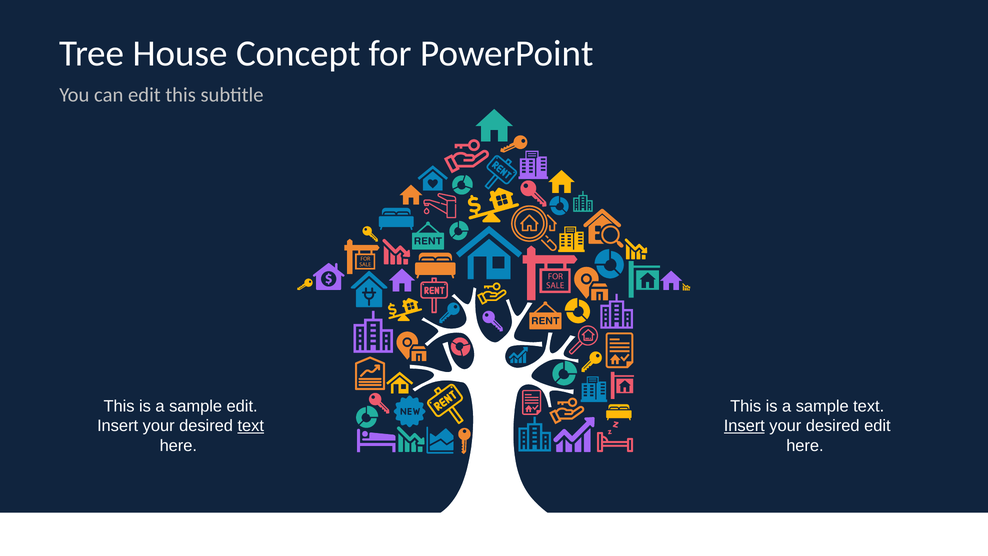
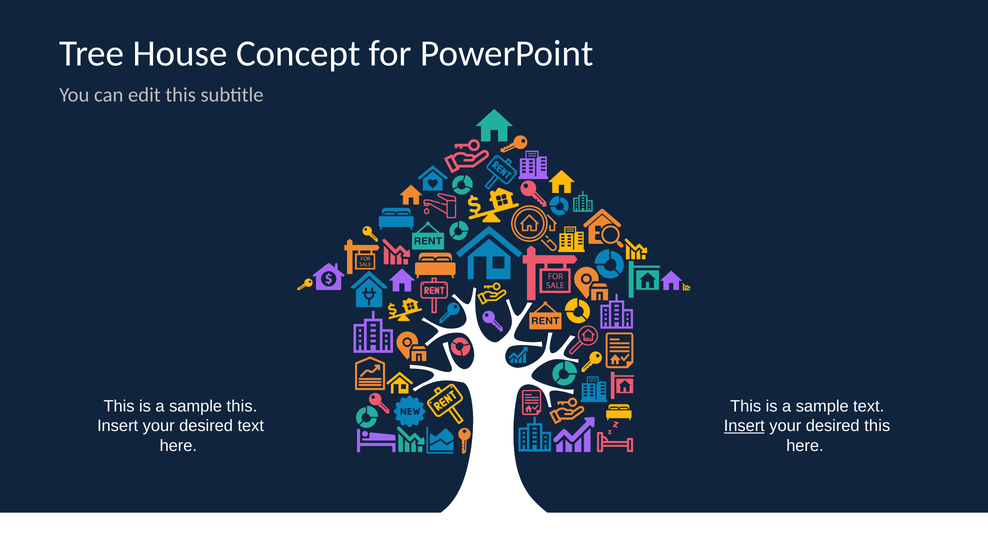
sample edit: edit -> this (242, 406)
text underline: present -> none (251, 426)
desired edit: edit -> this (877, 426)
